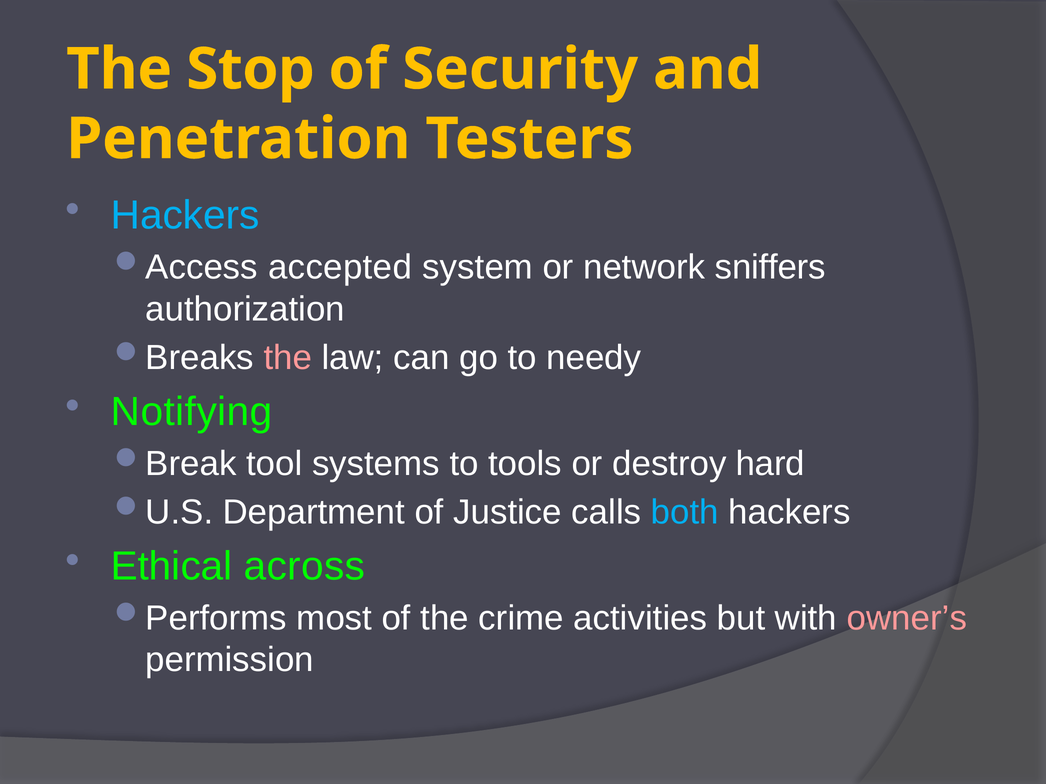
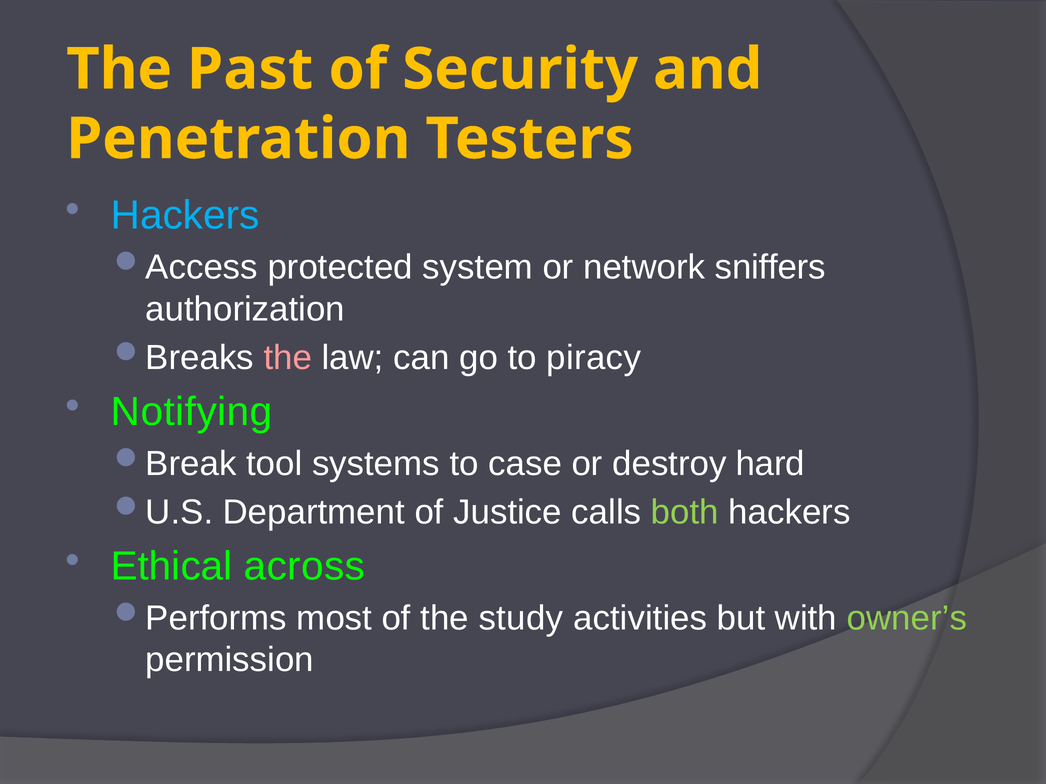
Stop: Stop -> Past (250, 69)
accepted: accepted -> protected (340, 267)
needy: needy -> piracy (594, 358)
tools: tools -> case (525, 464)
both colour: light blue -> light green (685, 513)
crime: crime -> study (521, 618)
owner’s colour: pink -> light green (907, 618)
